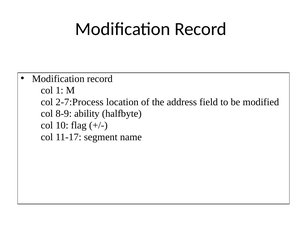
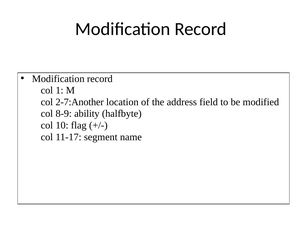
2-7:Process: 2-7:Process -> 2-7:Another (80, 102)
